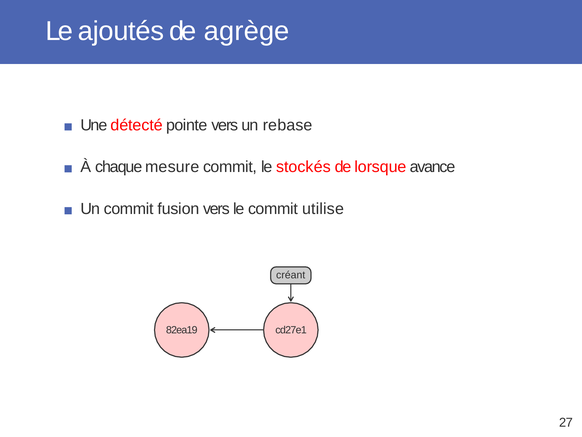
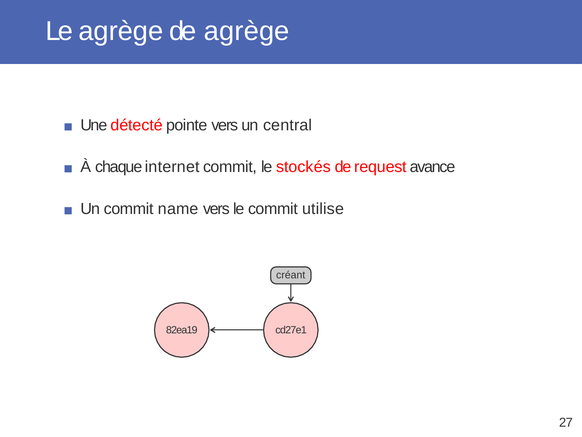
Le ajoutés: ajoutés -> agrège (121, 31)
rebase: rebase -> central (288, 125)
mesure: mesure -> internet (172, 167)
lorsque: lorsque -> request (380, 167)
fusion: fusion -> name (178, 209)
